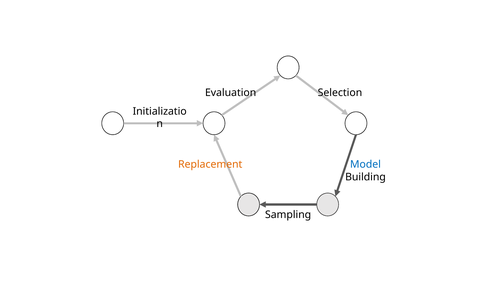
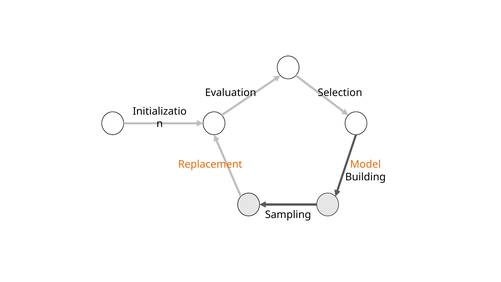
Model colour: blue -> orange (365, 164)
